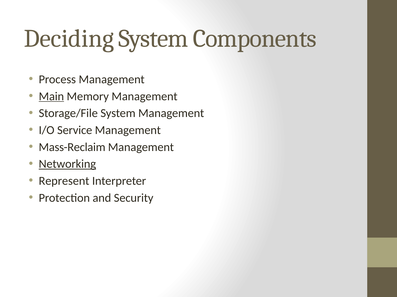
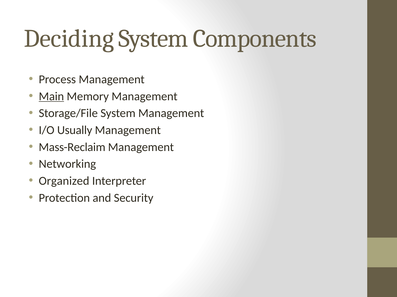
Service: Service -> Usually (75, 130)
Networking underline: present -> none (67, 164)
Represent: Represent -> Organized (64, 181)
